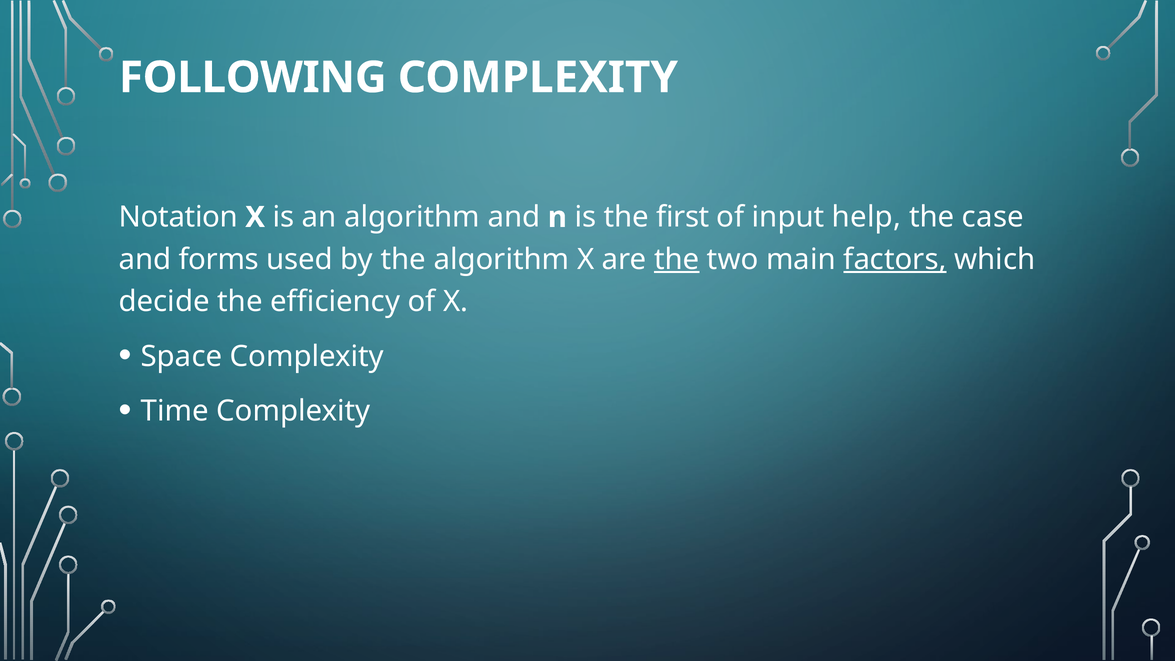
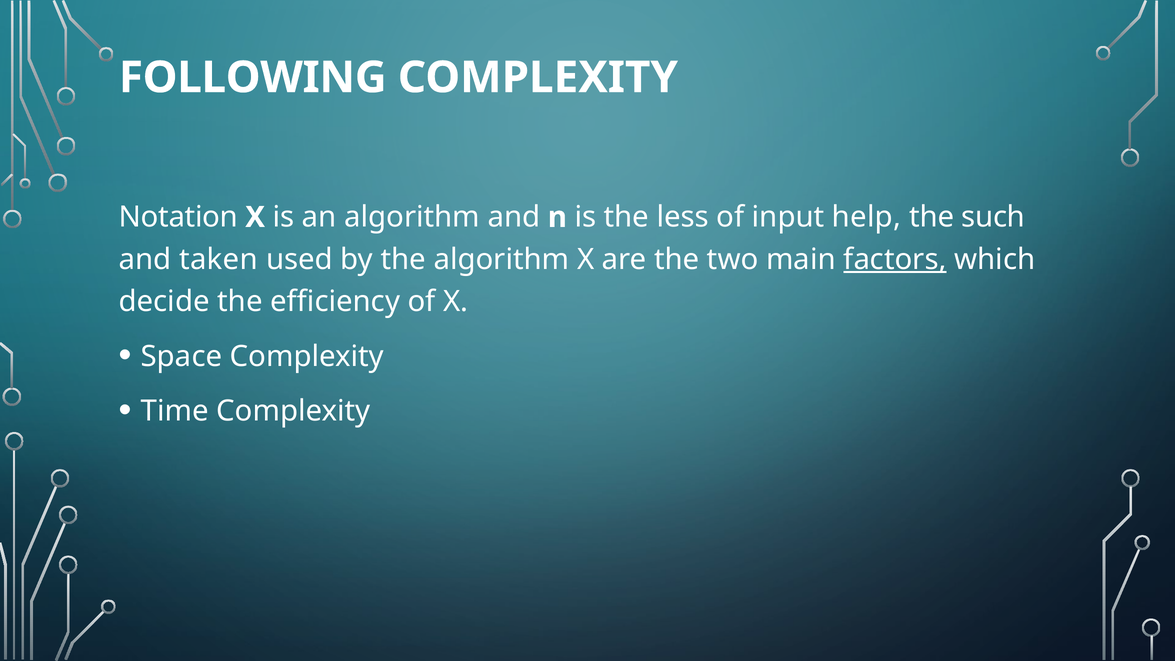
first: first -> less (683, 217)
case: case -> such (993, 217)
forms: forms -> taken (219, 259)
the underline: present -> none (677, 259)
